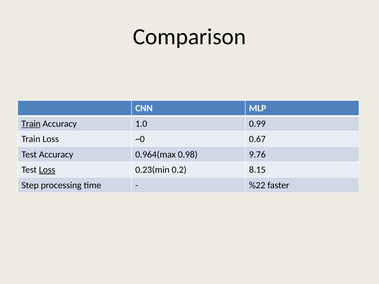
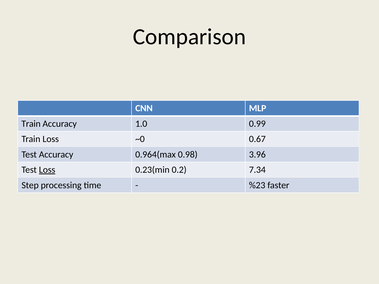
Train underline: present -> none (31, 124)
9.76: 9.76 -> 3.96 (257, 155)
8.15: 8.15 -> 7.34 (257, 170)
%22: %22 -> %23 (257, 185)
